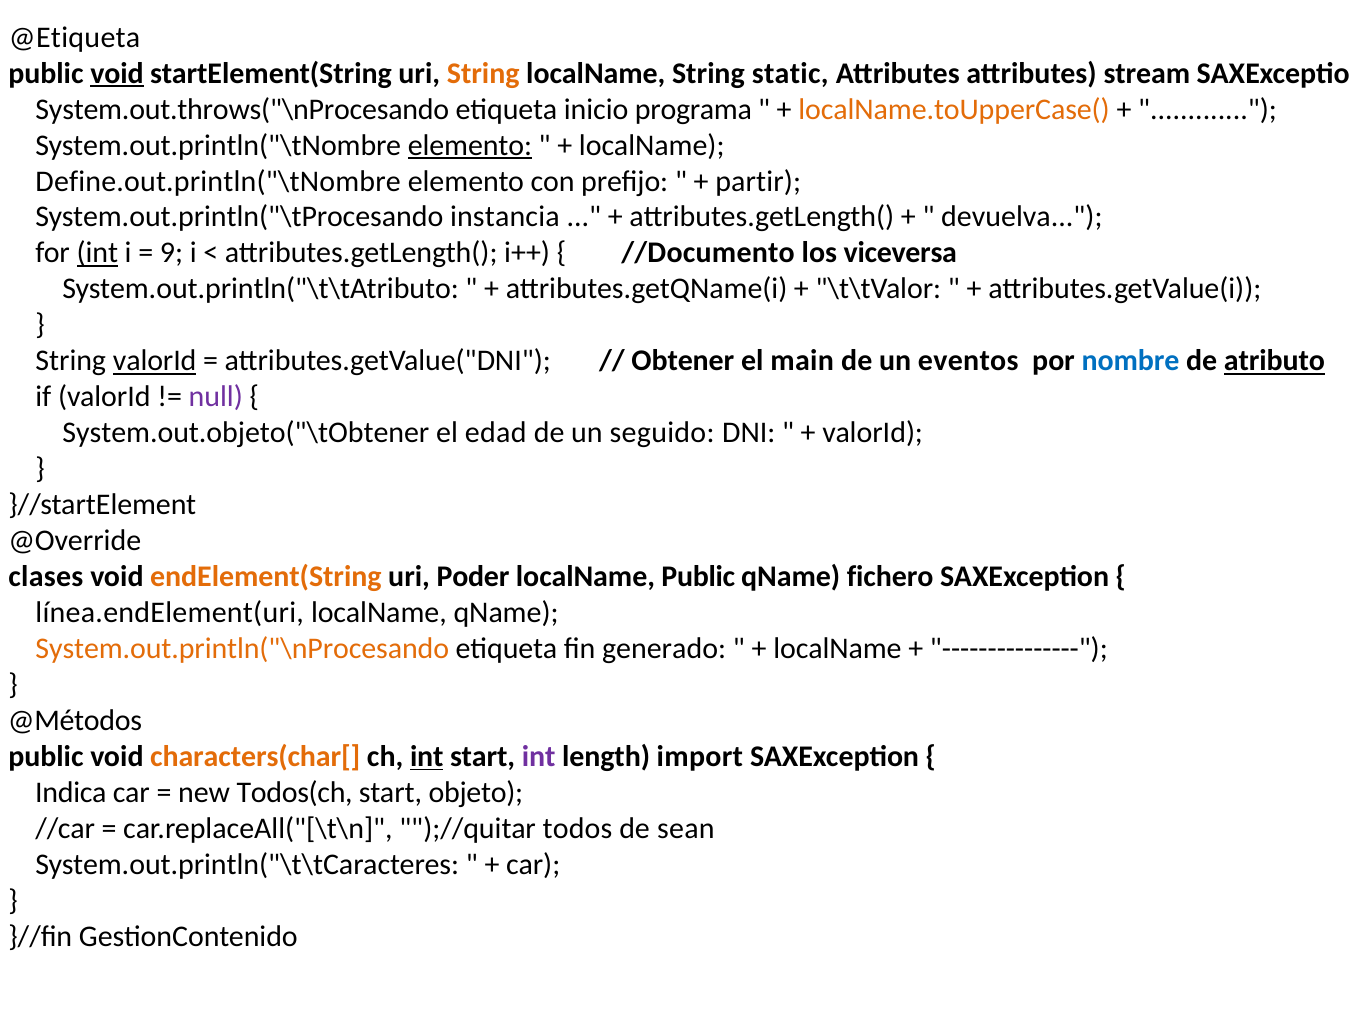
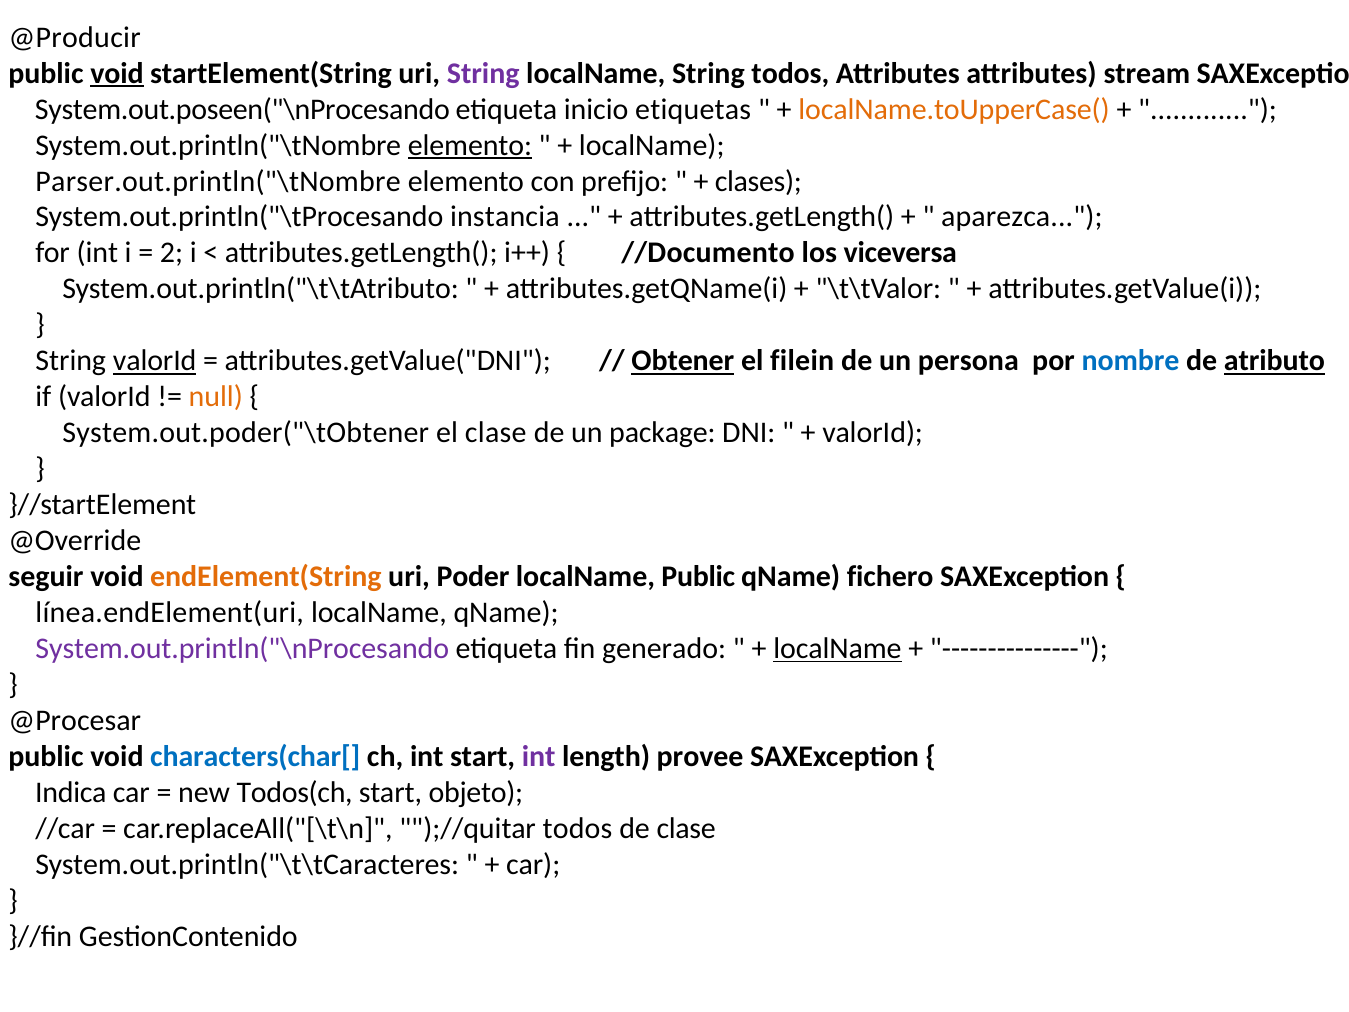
@Etiqueta: @Etiqueta -> @Producir (75, 37)
String colour: orange -> purple (483, 73)
String static: static -> todos (790, 73)
System.out.throws("\nProcesando: System.out.throws("\nProcesando -> System.out.poseen("\nProcesando (242, 109)
programa: programa -> etiquetas (693, 109)
Define.out.println("\tNombre: Define.out.println("\tNombre -> Parser.out.println("\tNombre (218, 181)
partir: partir -> clases (758, 181)
devuelva: devuelva -> aparezca (1022, 217)
int underline: present -> none (97, 253)
9: 9 -> 2 (172, 253)
Obtener underline: none -> present (683, 361)
main: main -> filein (802, 361)
eventos: eventos -> persona (968, 361)
null colour: purple -> orange (216, 397)
System.out.objeto("\tObtener: System.out.objeto("\tObtener -> System.out.poder("\tObtener (246, 433)
el edad: edad -> clase (496, 433)
seguido: seguido -> package (662, 433)
clases: clases -> seguir (46, 577)
System.out.println("\nProcesando colour: orange -> purple (242, 649)
localName underline: none -> present (837, 649)
@Métodos: @Métodos -> @Procesar (75, 720)
characters(char[ colour: orange -> blue (255, 756)
int underline: present -> none (427, 756)
import: import -> provee (700, 756)
de sean: sean -> clase (686, 828)
